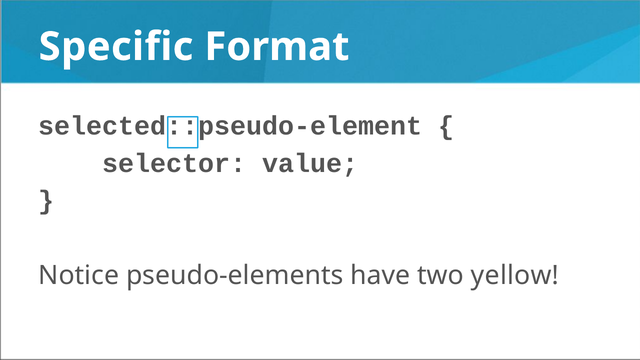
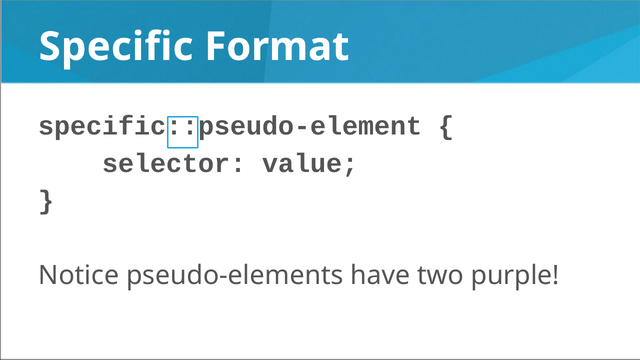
selected::pseudo-element: selected::pseudo-element -> specific::pseudo-element (230, 126)
yellow: yellow -> purple (515, 275)
